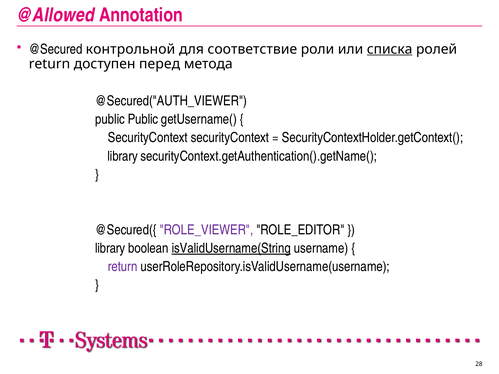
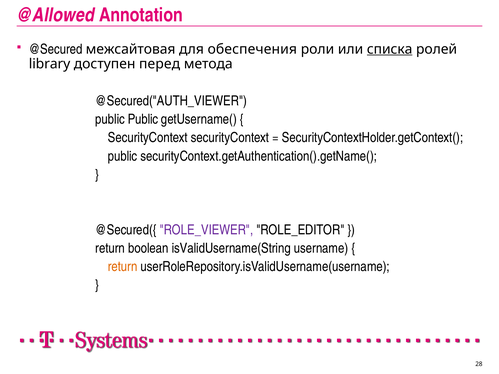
контрольной: контрольной -> межсайтовая (131, 49)
соответствие: соответствие -> обеспечения (252, 49)
return: return -> library (50, 64)
library: library -> public (123, 156)
library: library -> return (110, 248)
isValidUsername(String underline: present -> none (231, 248)
return colour: purple -> orange (123, 267)
